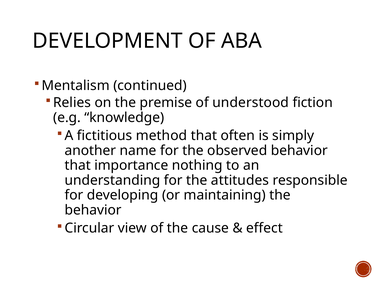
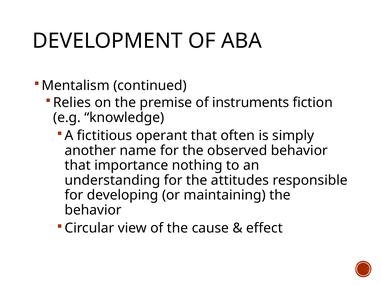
understood: understood -> instruments (251, 102)
method: method -> operant (162, 135)
